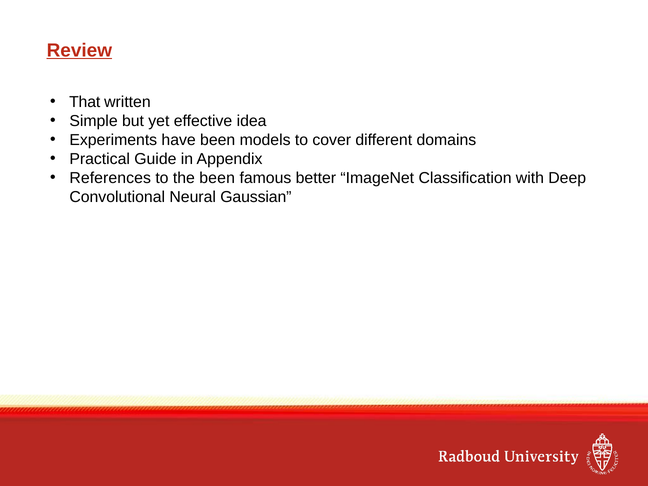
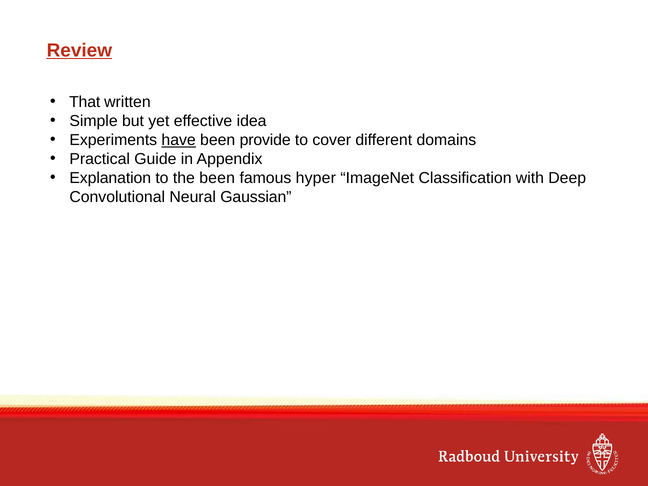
have underline: none -> present (179, 140)
models: models -> provide (265, 140)
References: References -> Explanation (110, 178)
better: better -> hyper (316, 178)
